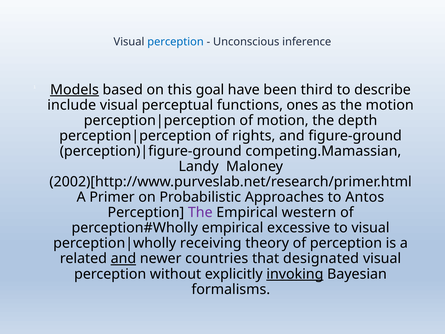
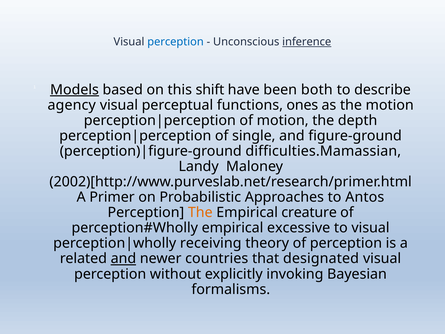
inference underline: none -> present (307, 42)
goal: goal -> shift (210, 90)
third: third -> both (317, 90)
include: include -> agency (72, 105)
rights: rights -> single (254, 136)
competing.Mamassian: competing.Mamassian -> difficulties.Mamassian (323, 151)
The colour: purple -> orange (200, 212)
western: western -> creature (309, 212)
invoking underline: present -> none (295, 274)
